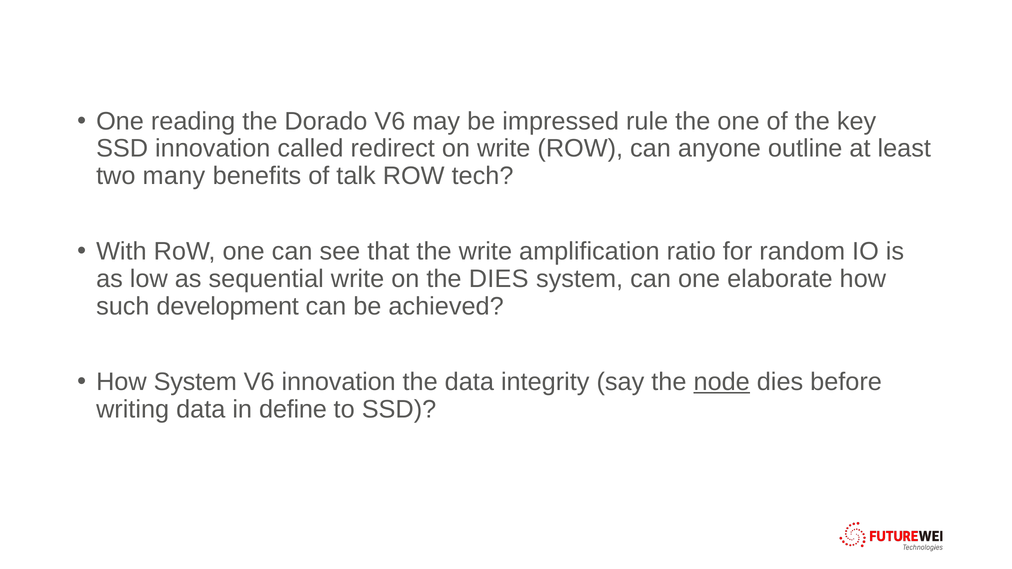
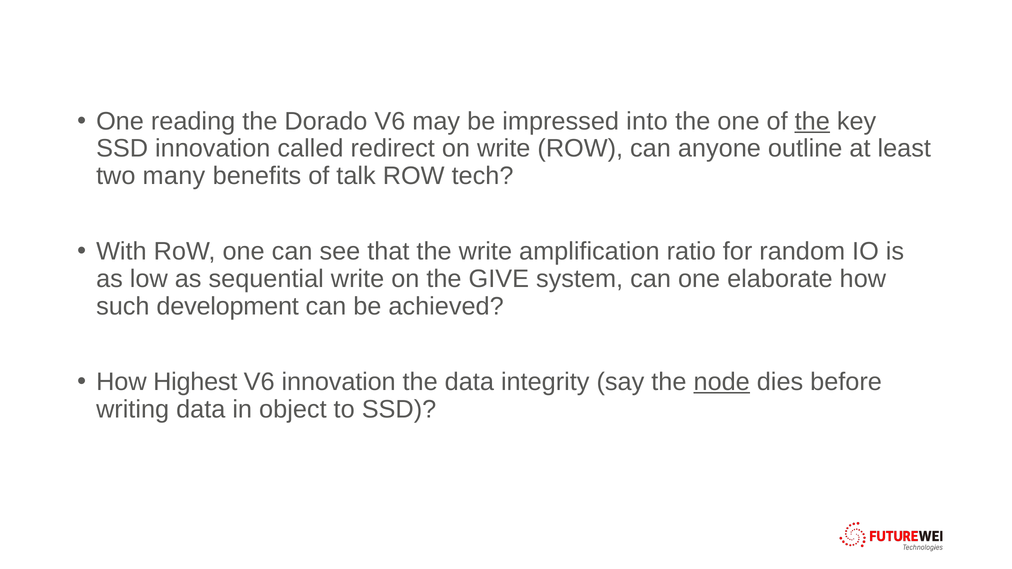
rule: rule -> into (647, 121)
the underline: none -> present (812, 121)
the DIES: DIES -> GIVE (499, 279)
How System: System -> Highest (195, 382)
define: define -> object (293, 409)
